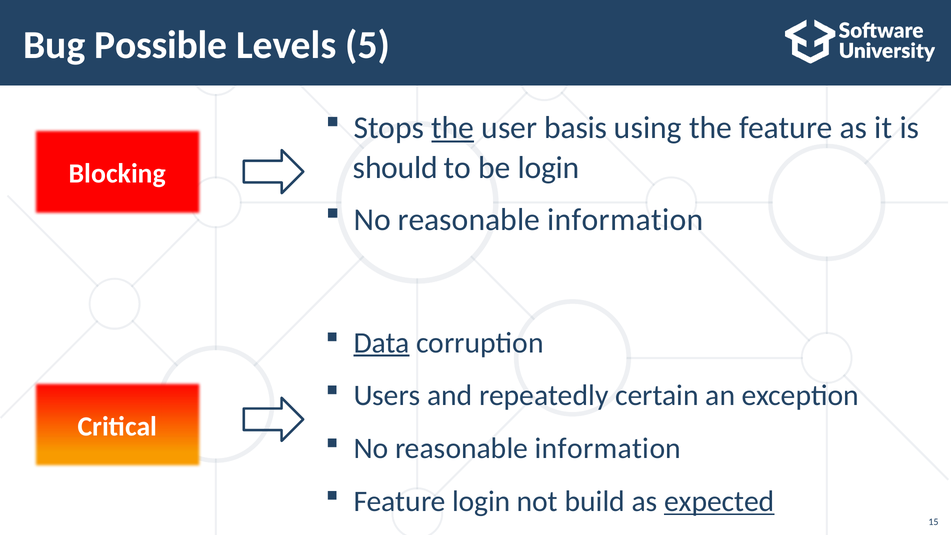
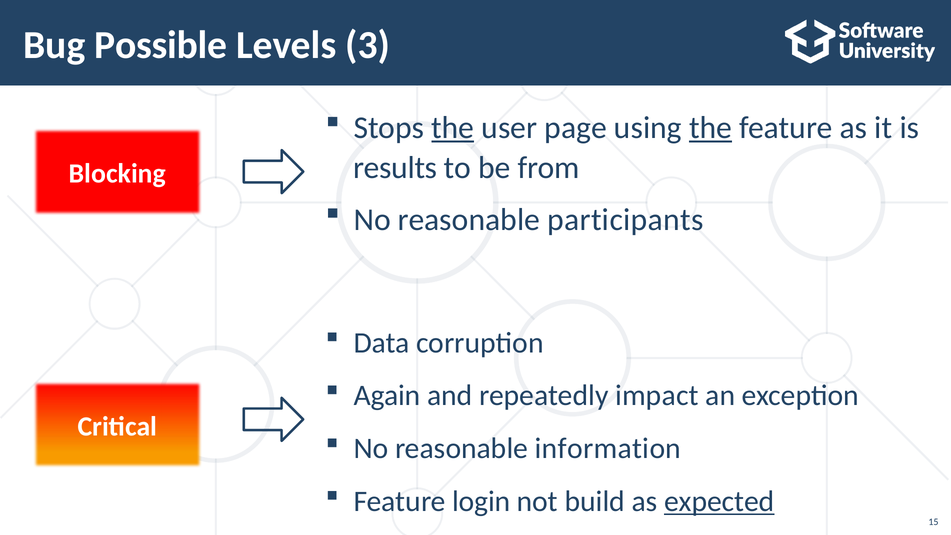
5: 5 -> 3 (368, 45)
basis: basis -> page (576, 128)
the underline: none -> present (711, 128)
should: should -> results (395, 168)
be login: login -> from (549, 168)
information: information -> participants (625, 220)
Data underline: present -> none (382, 343)
Users: Users -> Again (387, 396)
certain: certain -> impact (657, 396)
